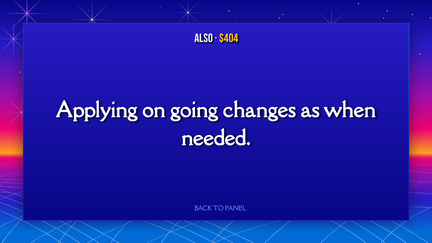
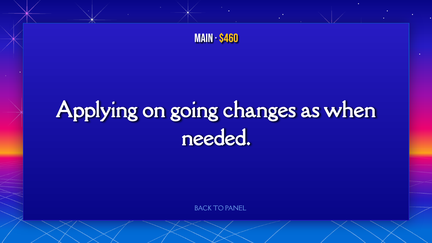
Also: Also -> Main (204, 38)
$404: $404 -> $460 (229, 38)
